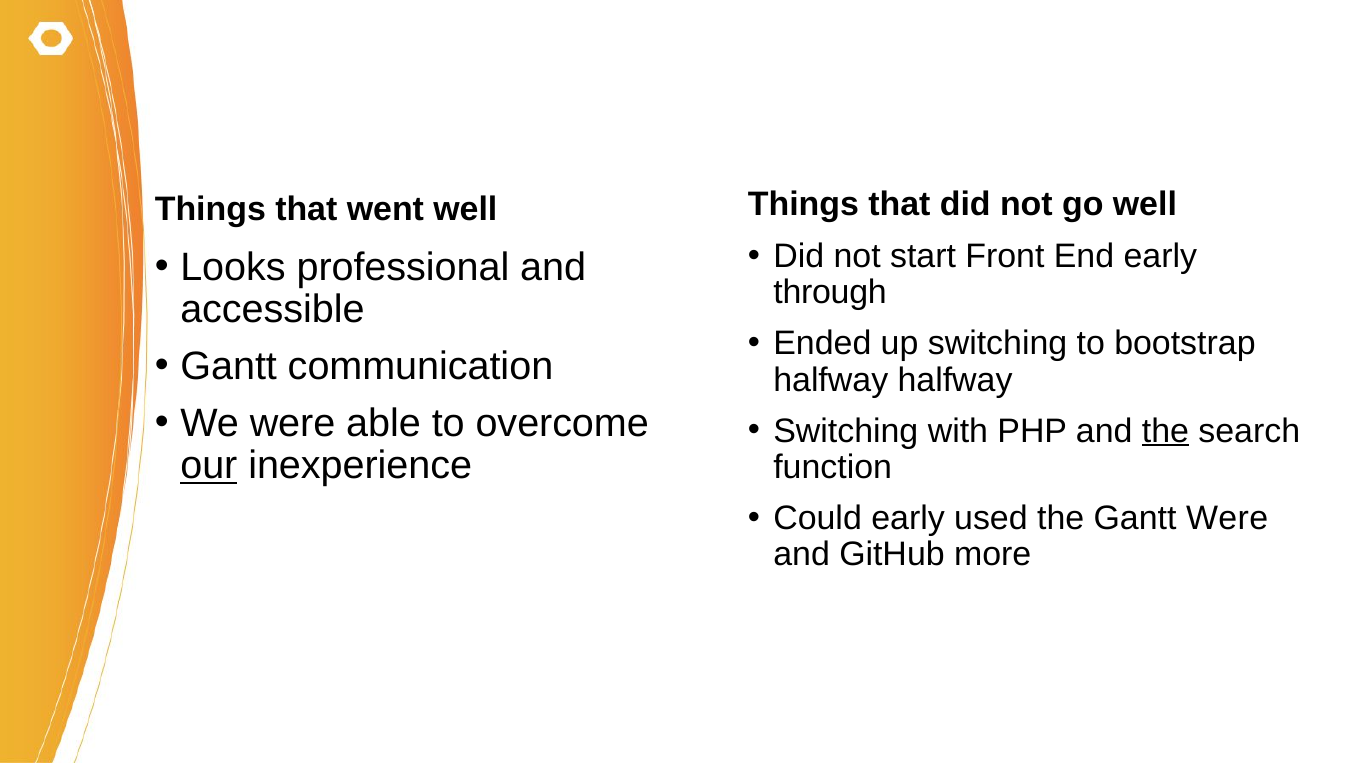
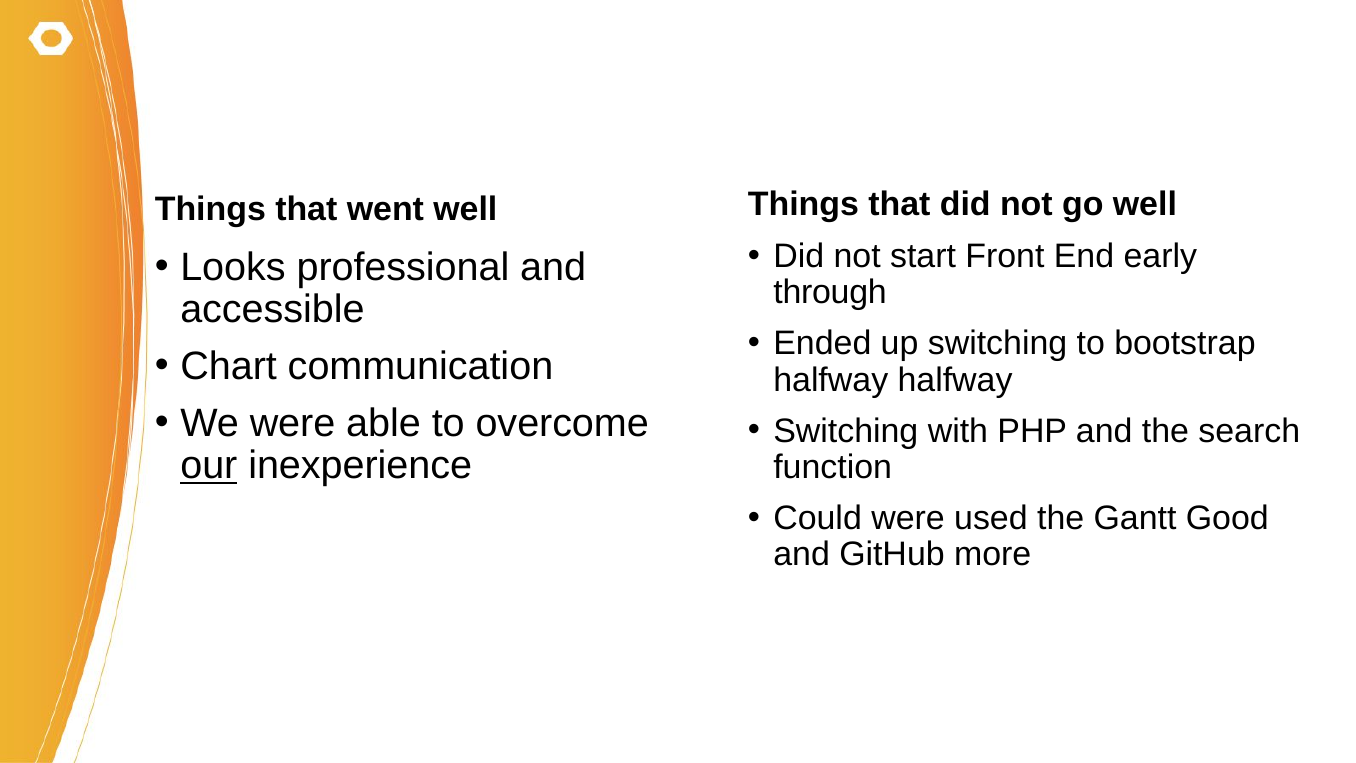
Gantt: Gantt -> Chart (229, 366)
the underline: present -> none (1165, 431)
Could early: early -> were (908, 518)
Gantt Were: Were -> Good (1227, 518)
